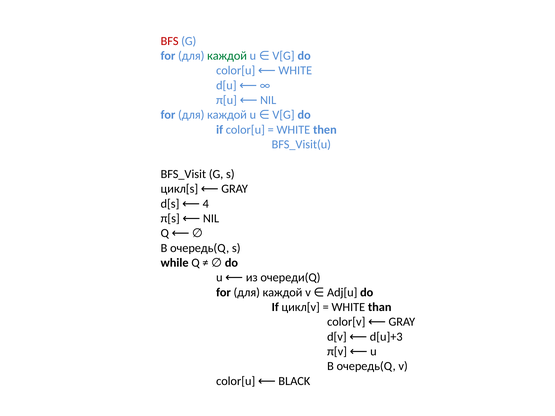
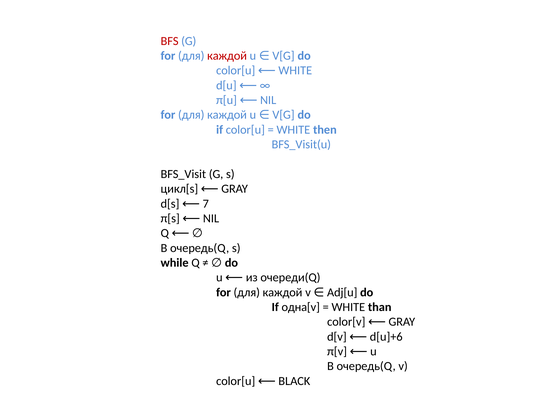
каждой colour: green -> red (227, 56)
4: 4 -> 7 (206, 204)
цикл[v: цикл[v -> одна[v (301, 307)
d[u]+3: d[u]+3 -> d[u]+6 (386, 337)
